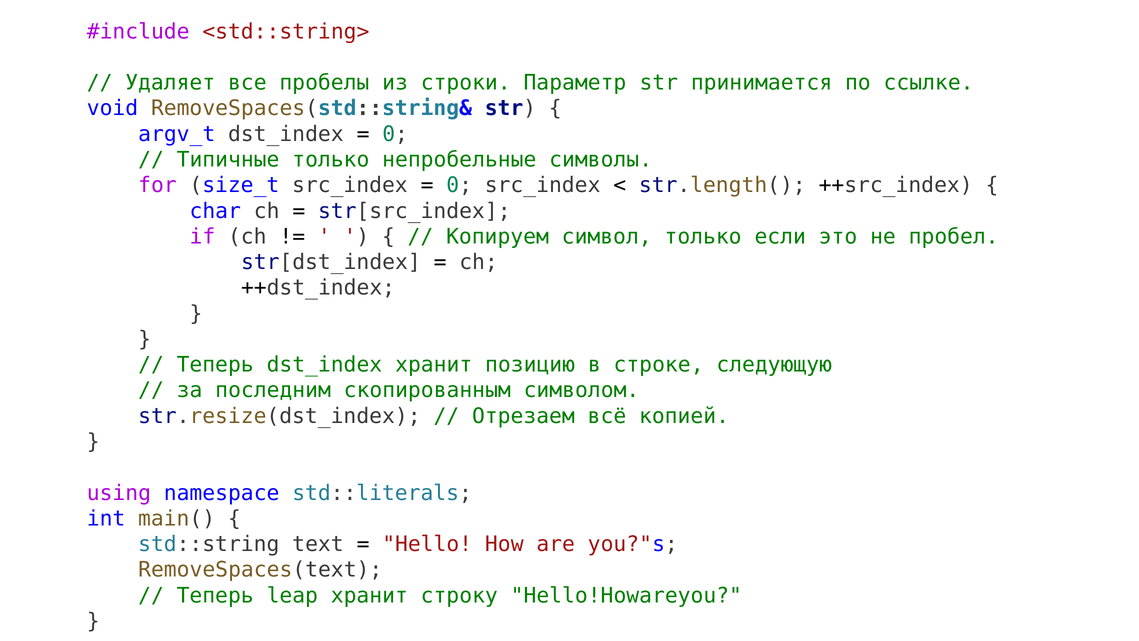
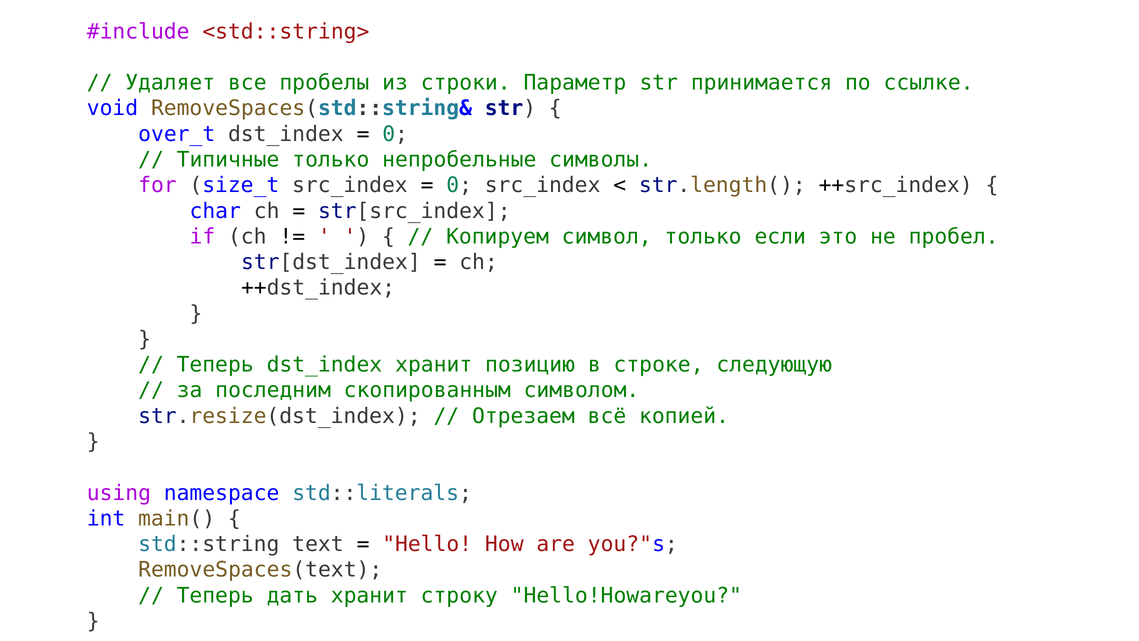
argv_t: argv_t -> over_t (177, 134)
leap: leap -> дать (292, 595)
